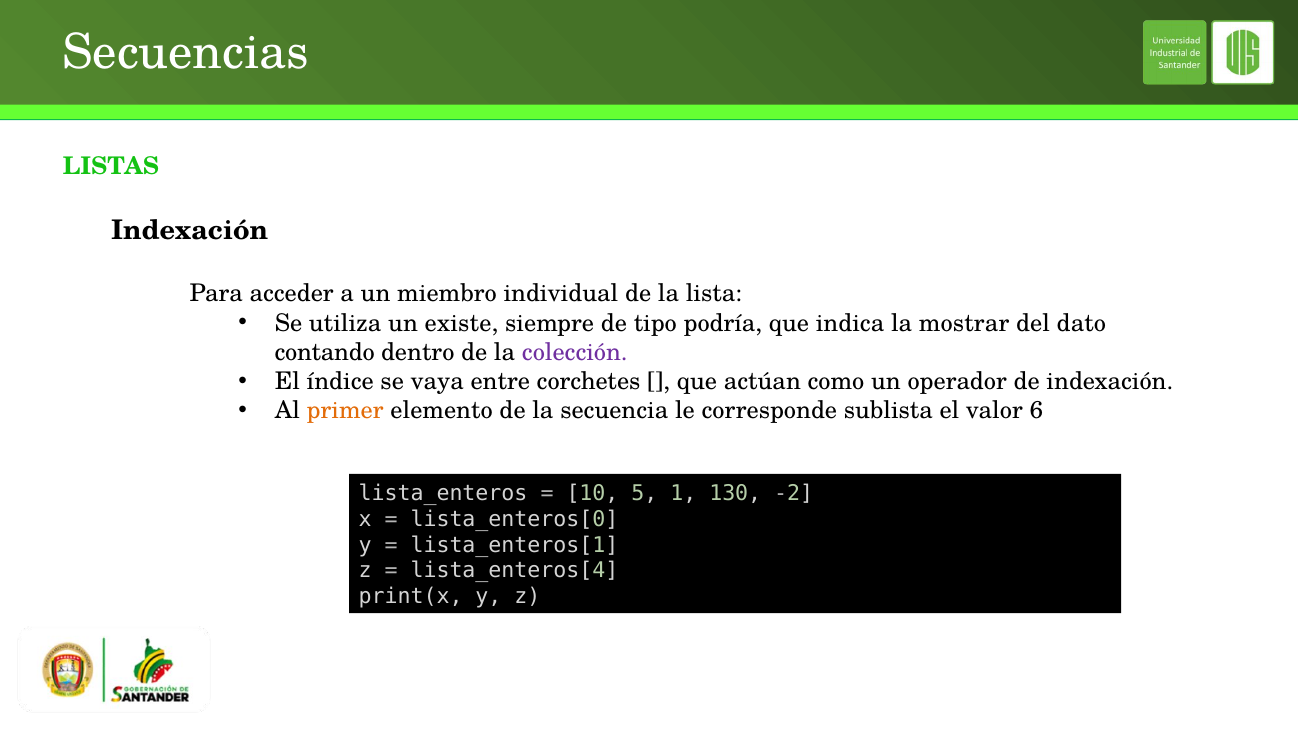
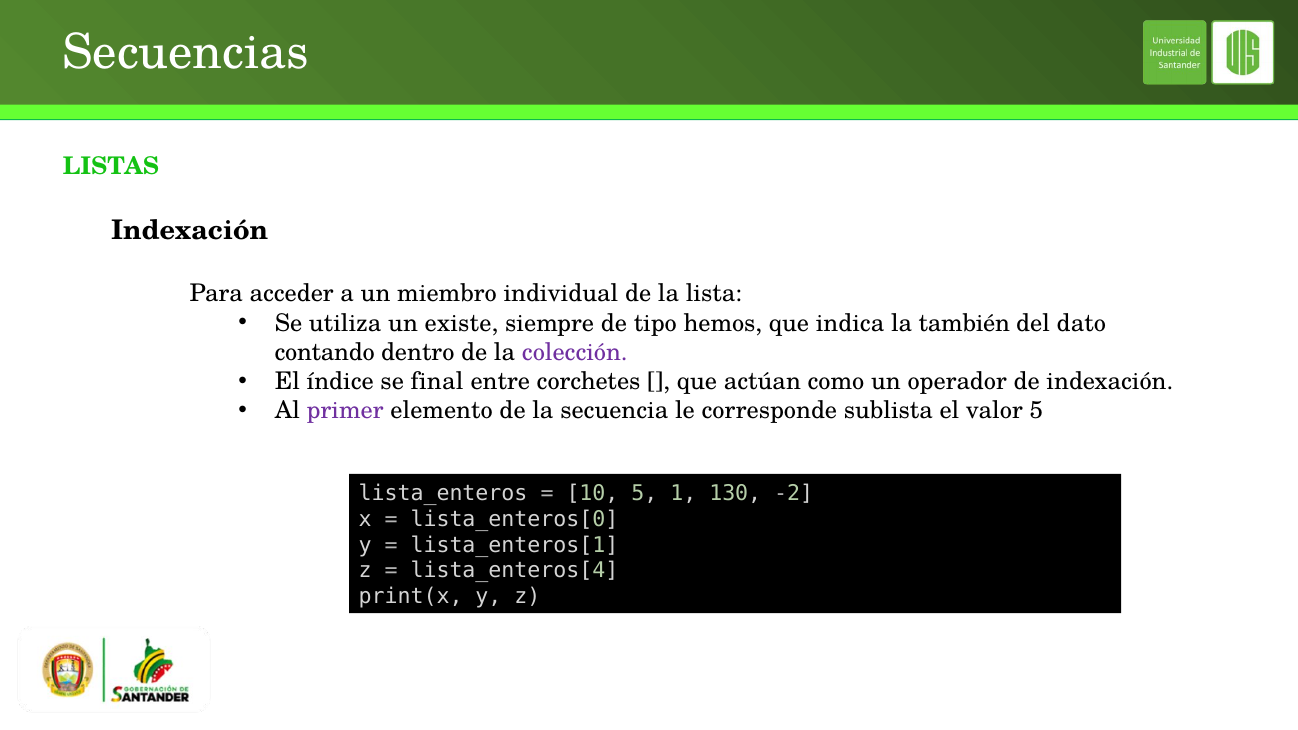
podría: podría -> hemos (723, 323)
mostrar: mostrar -> también (964, 323)
vaya: vaya -> final (437, 382)
primer colour: orange -> purple (345, 411)
valor 6: 6 -> 5 (1036, 411)
